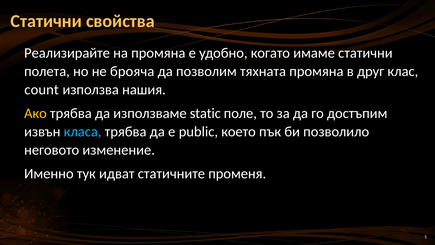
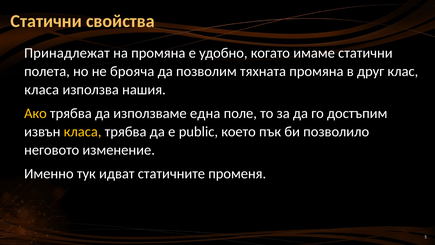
Реализирайте: Реализирайте -> Принадлежат (67, 53)
count: count -> класа (42, 89)
static: static -> една (205, 113)
класа colour: light blue -> yellow (83, 131)
